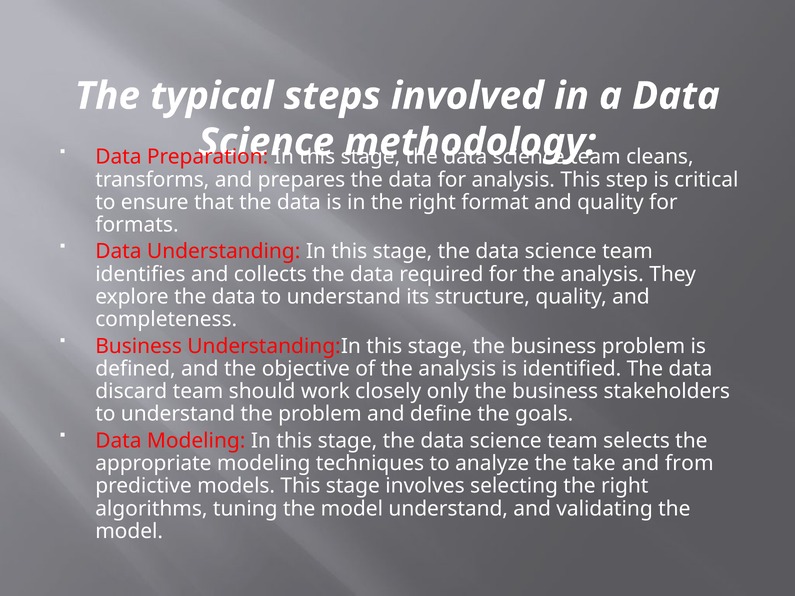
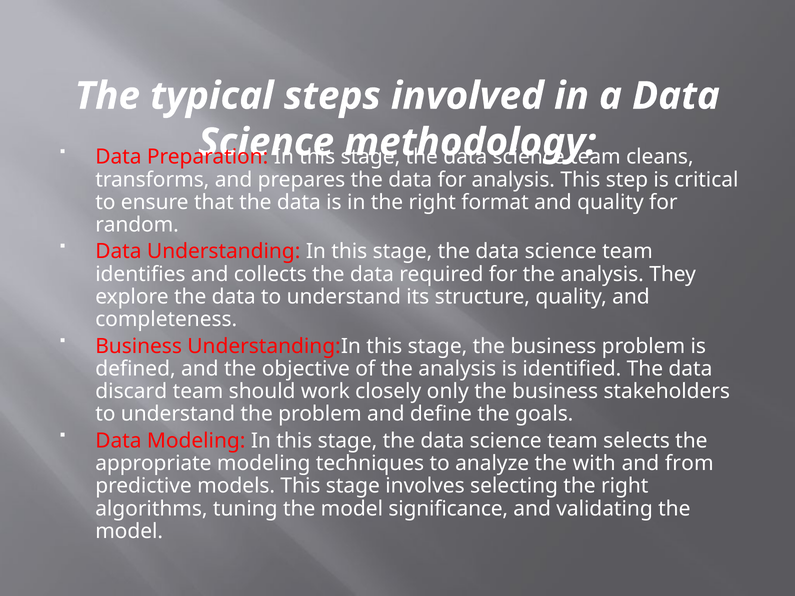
formats: formats -> random (137, 225)
take: take -> with (594, 464)
model understand: understand -> significance (448, 509)
